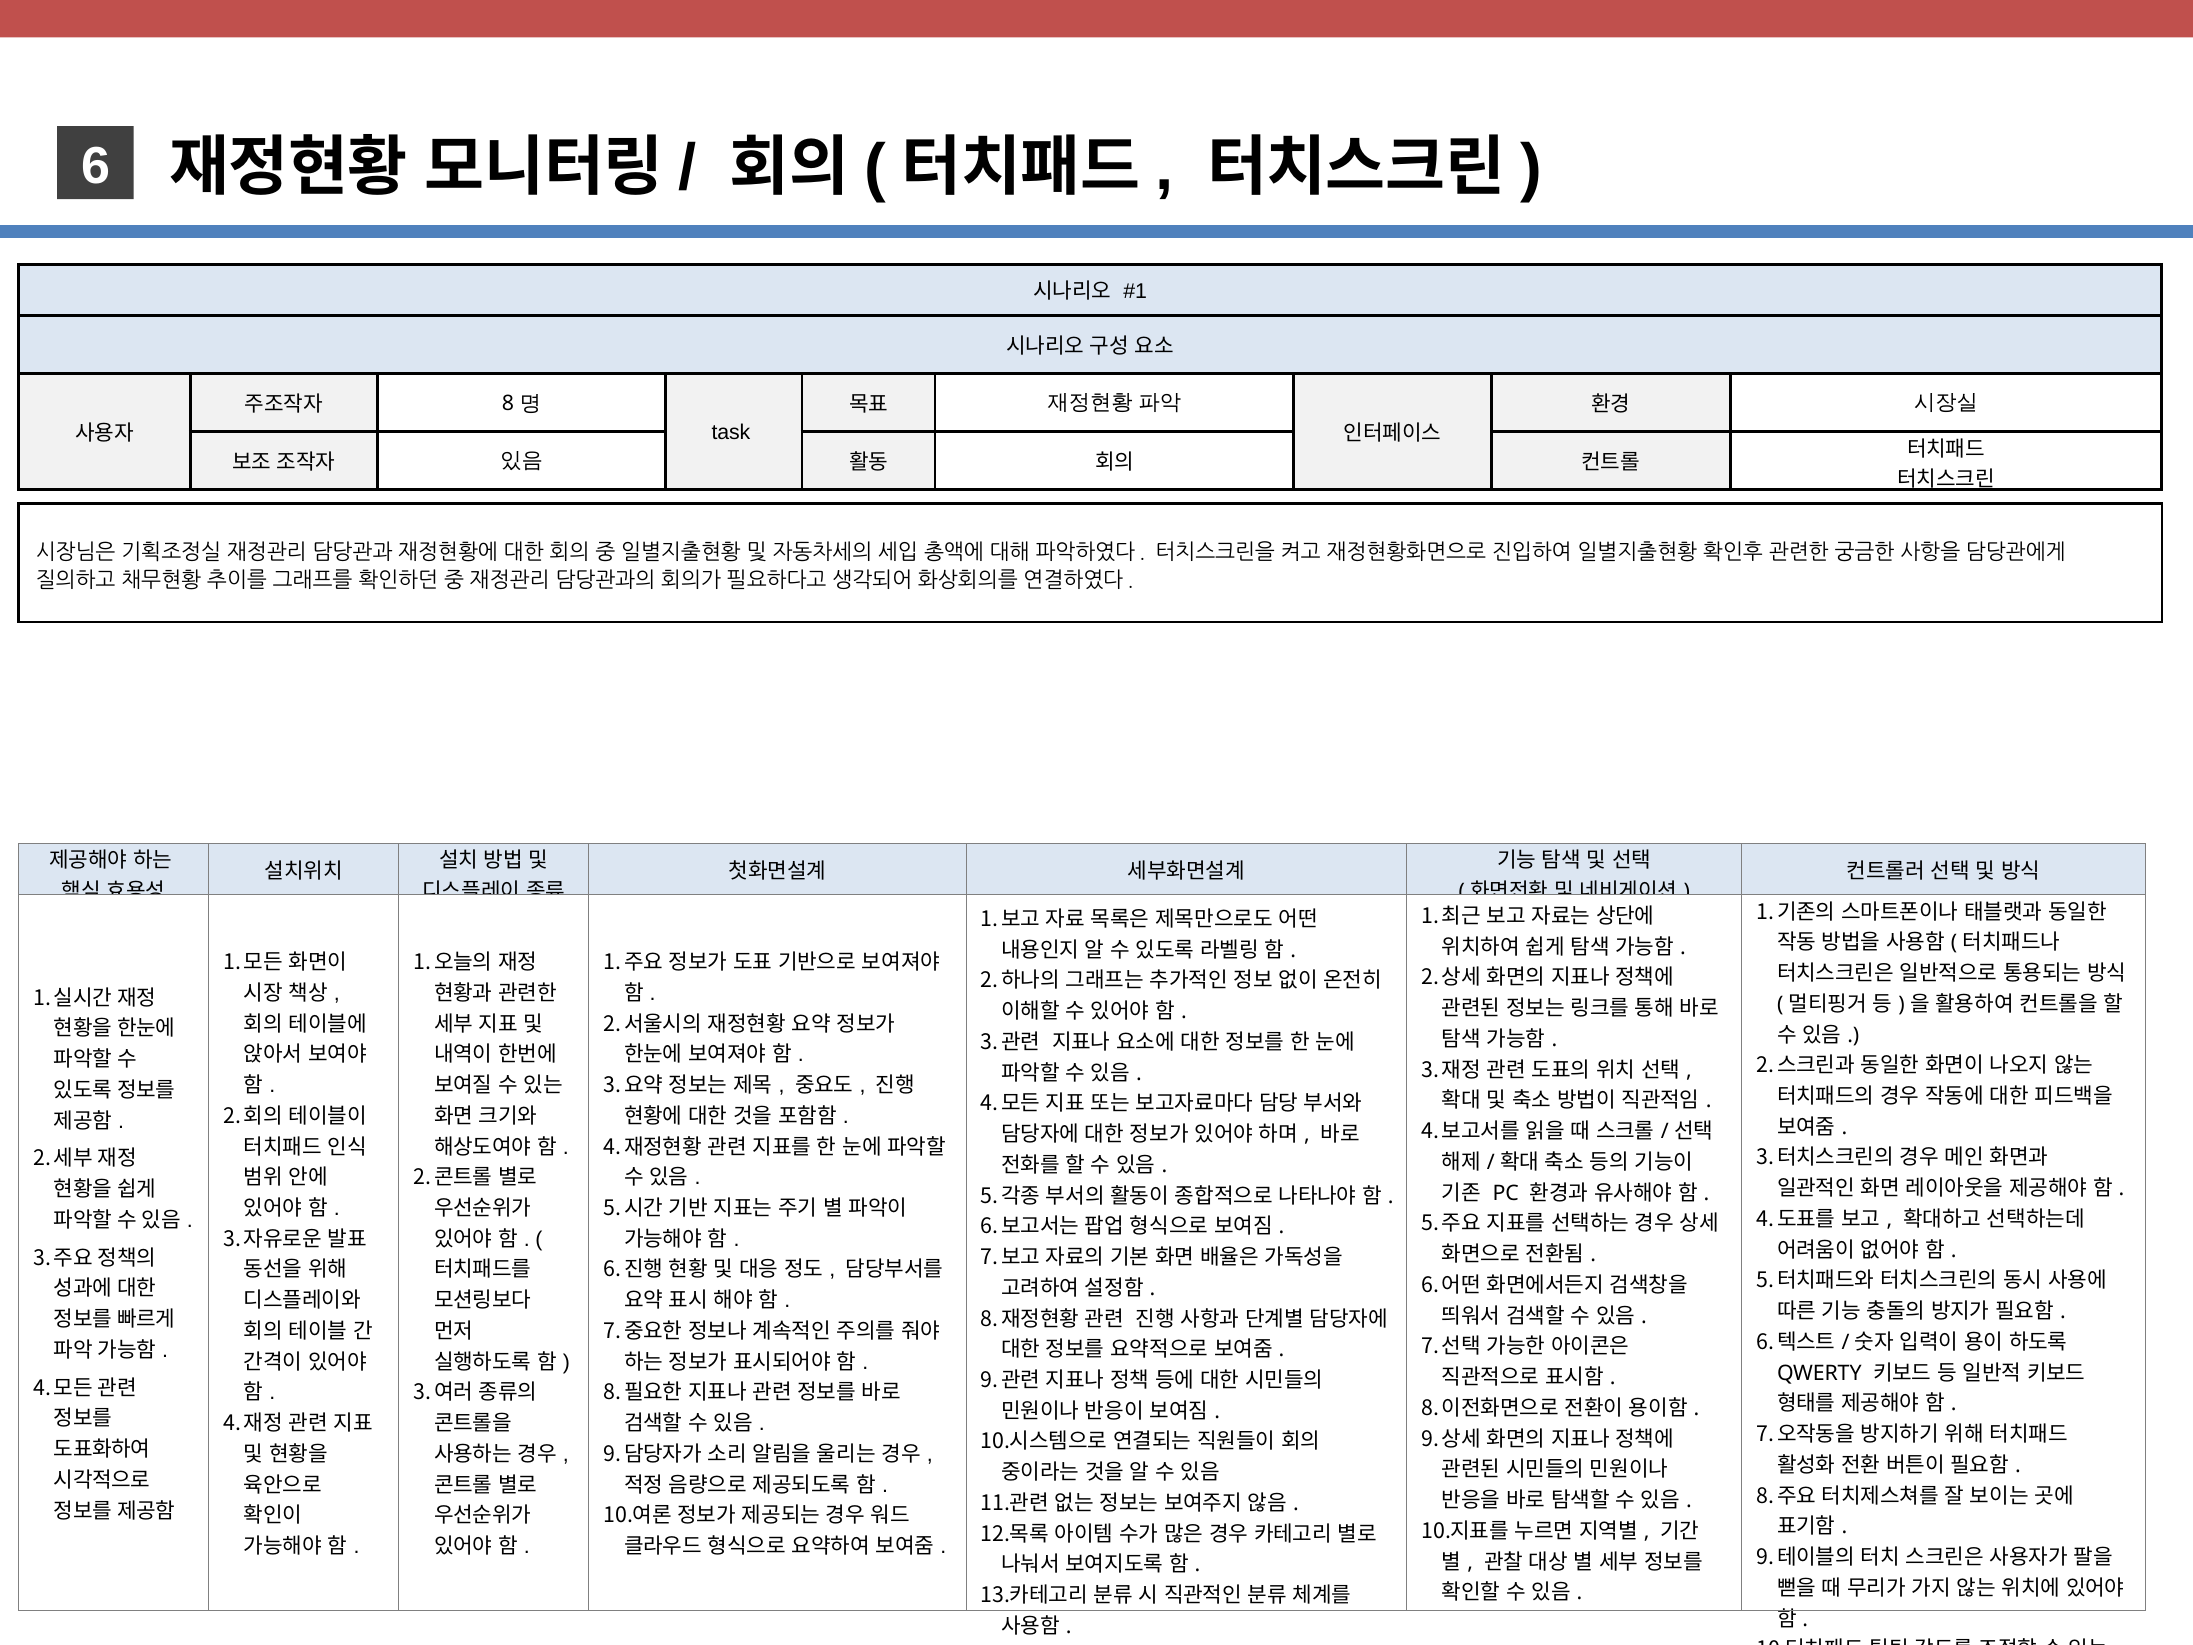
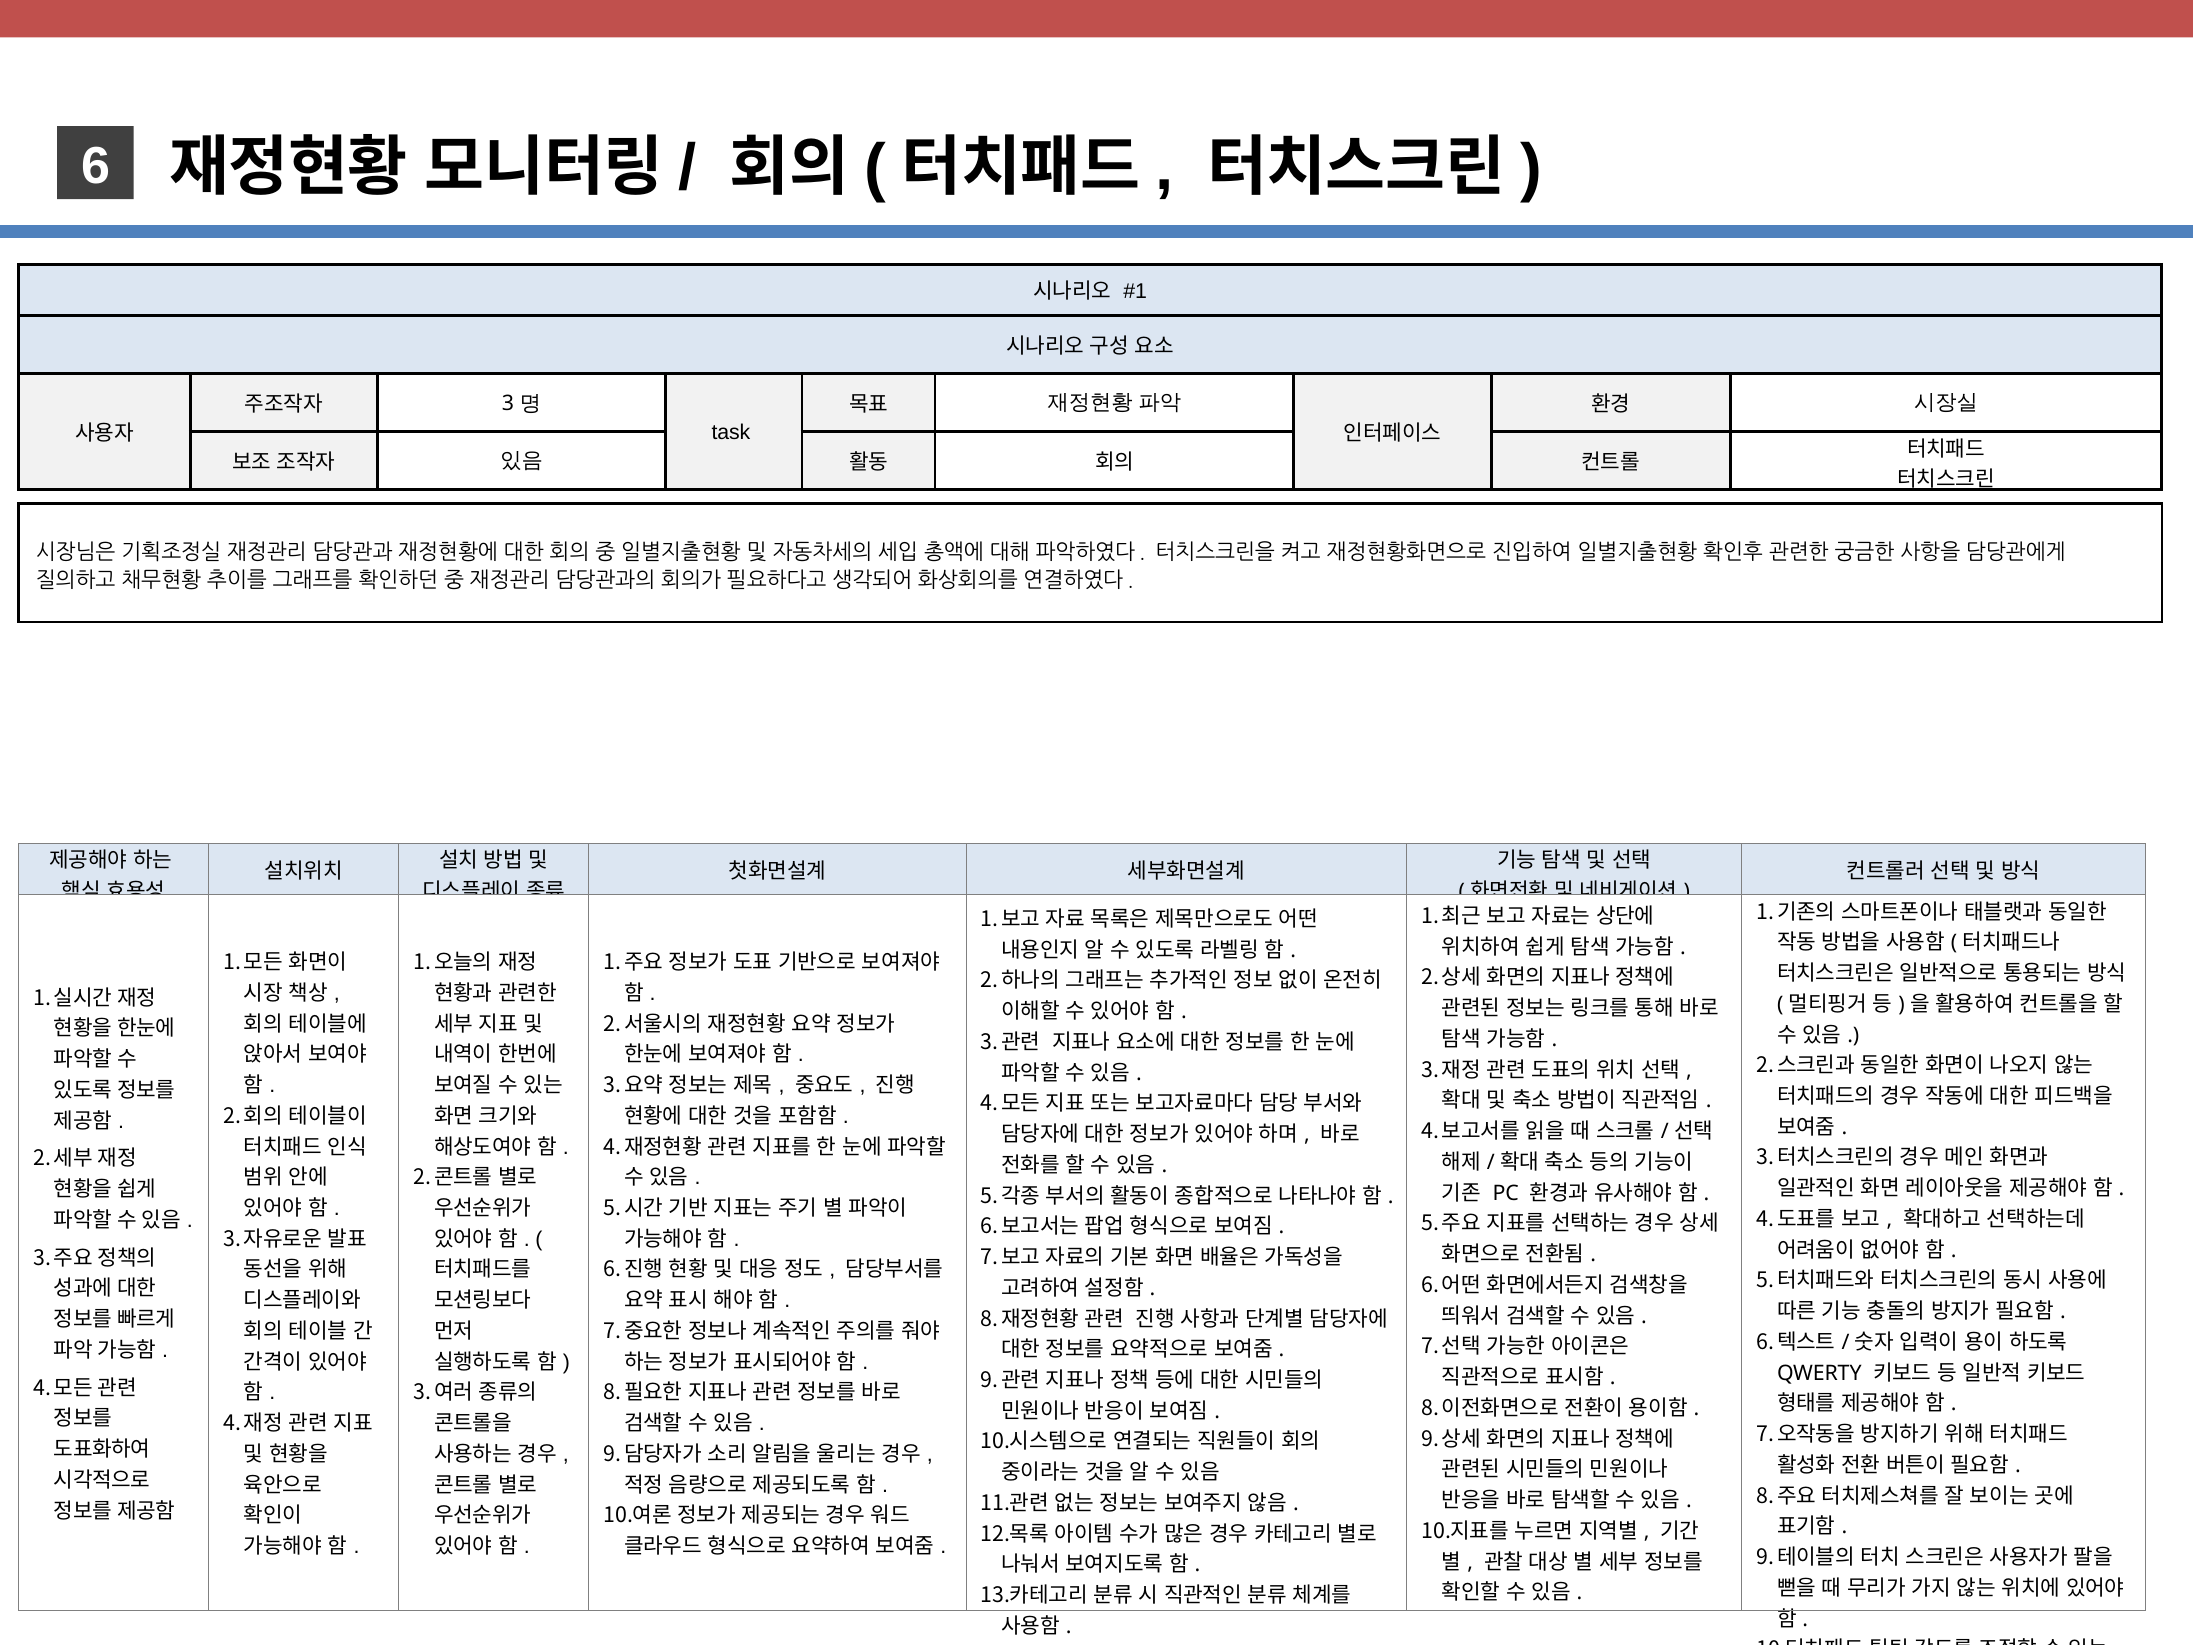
8: 8 -> 3 (508, 404)
